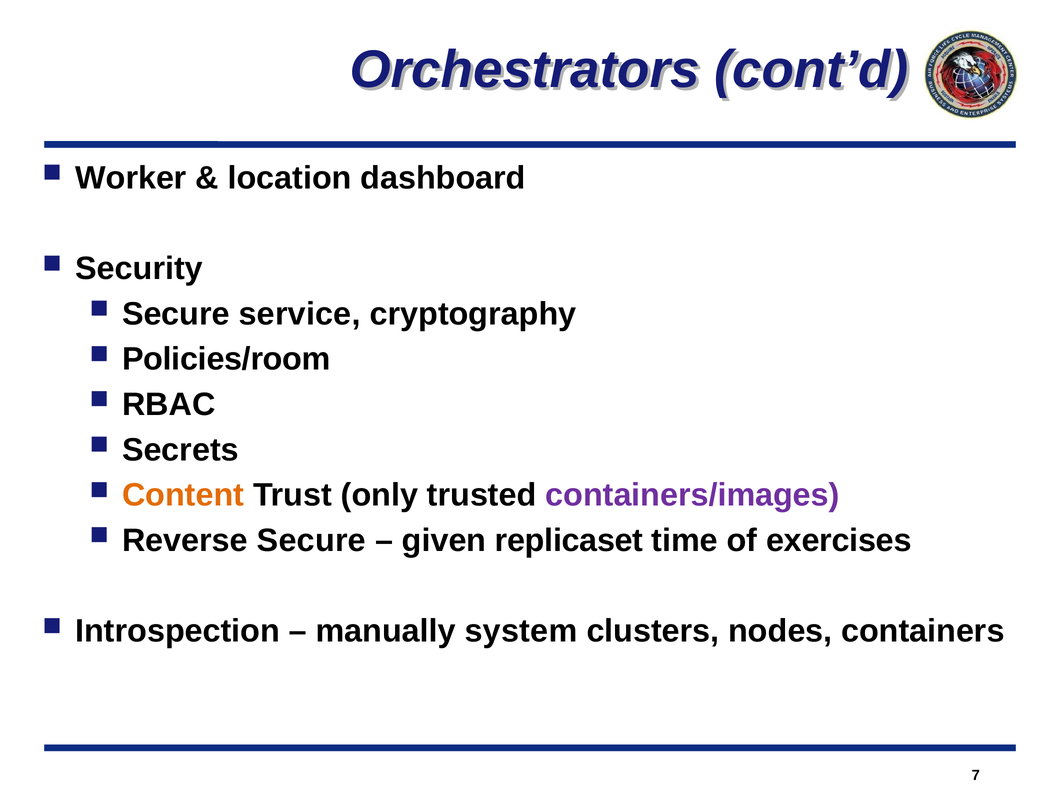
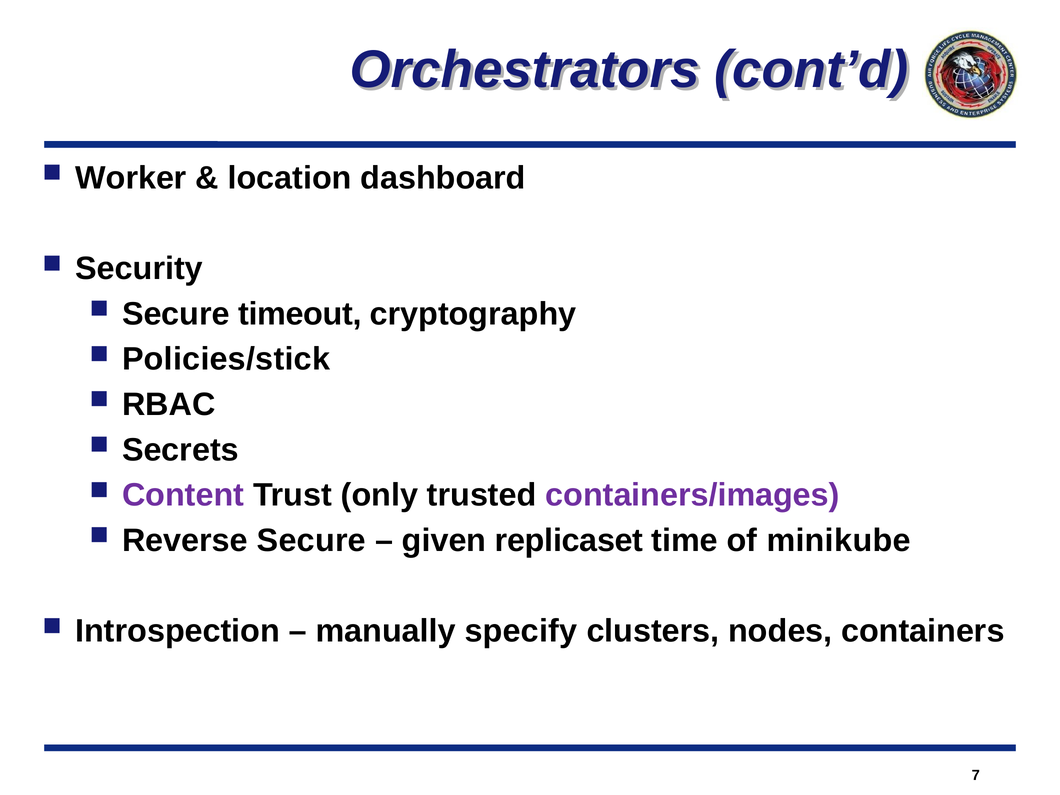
service: service -> timeout (300, 314)
Policies/room: Policies/room -> Policies/stick (226, 359)
Content colour: orange -> purple (183, 495)
exercises: exercises -> minikube (839, 541)
system: system -> specify (521, 631)
